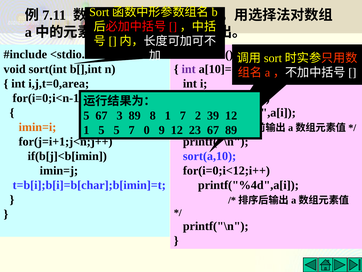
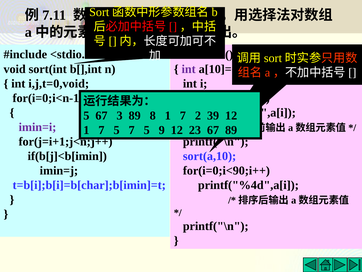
i,j,t=0,area: i,j,t=0,area -> i,j,t=0,void (59, 83)
imin=i colour: orange -> purple (37, 127)
5: 5 -> 7 (101, 130)
5 7 0: 0 -> 5 (147, 130)
for(i=0;i<12;i++: for(i=0;i<12;i++ -> for(i=0;i<90;i++ (226, 170)
